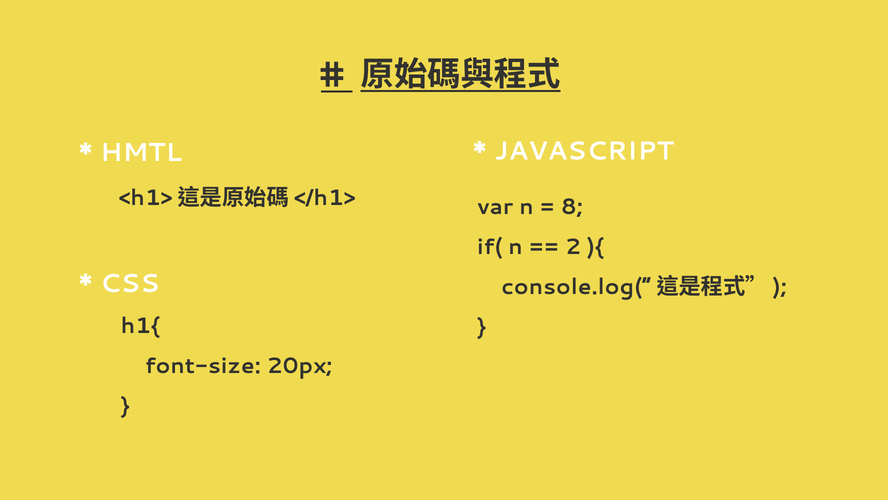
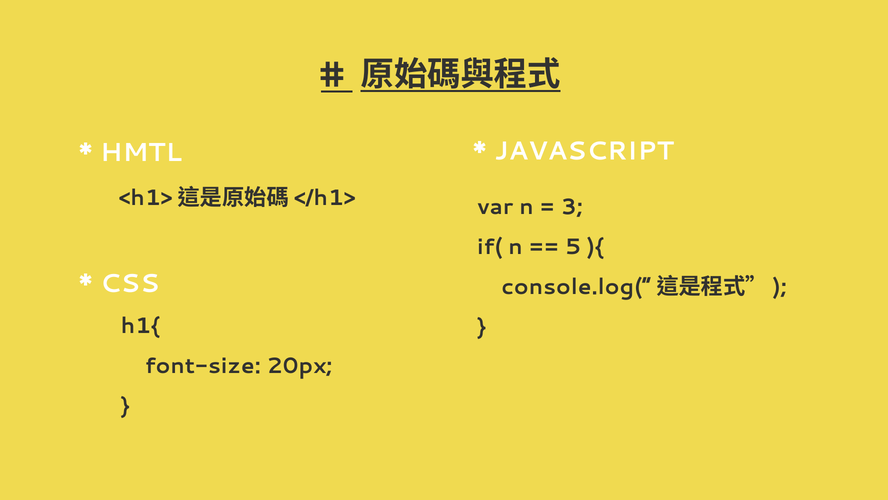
8: 8 -> 3 (572, 207)
2: 2 -> 5 (573, 247)
